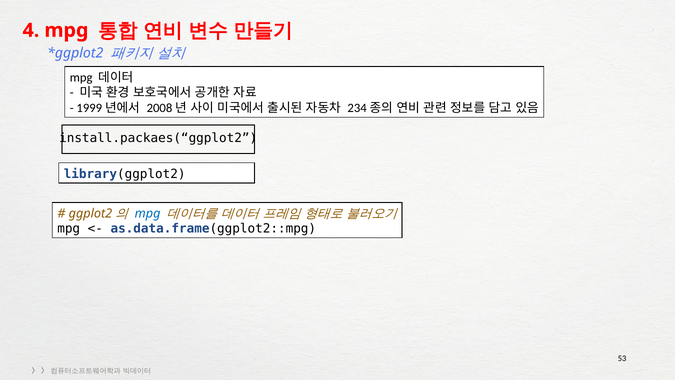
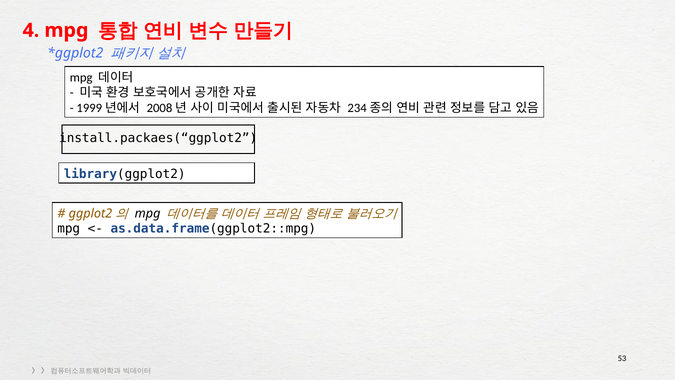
mpg colour: blue -> black (148, 213)
